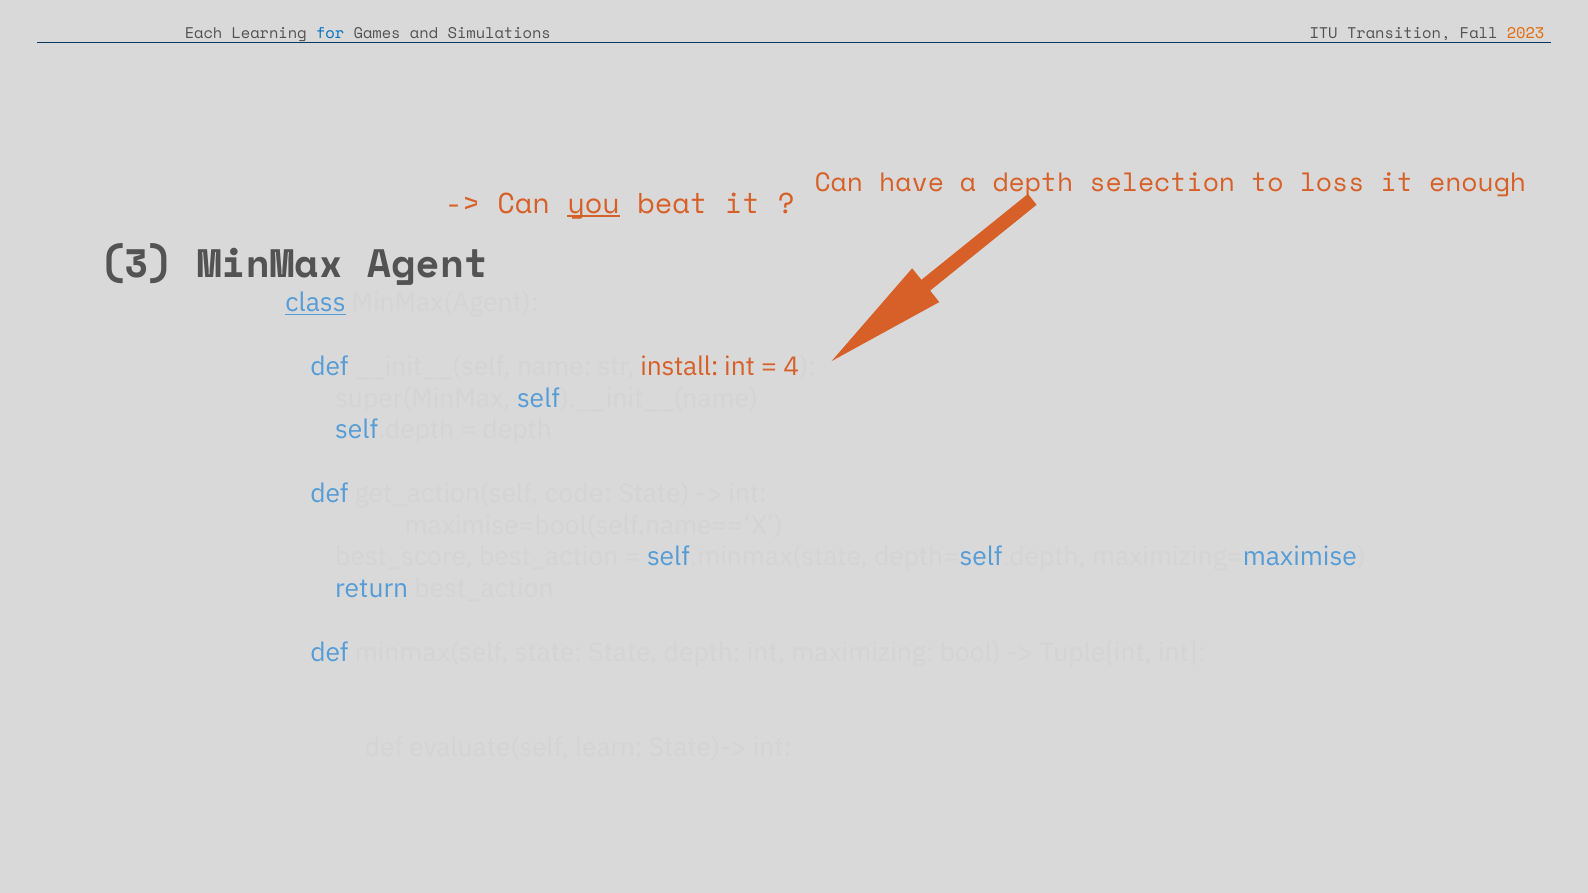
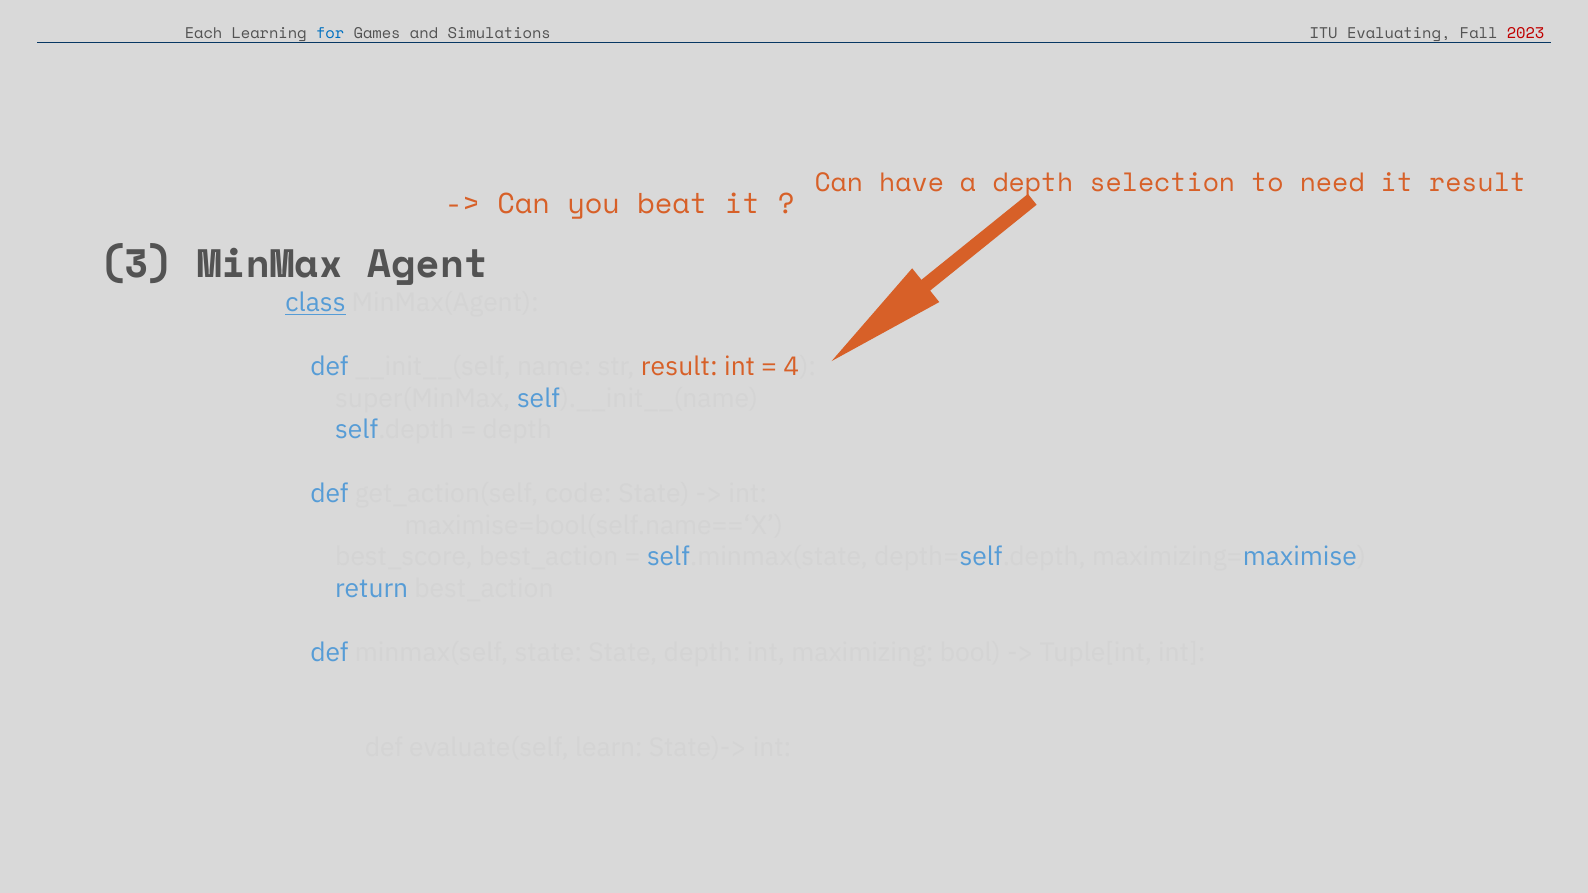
Transition: Transition -> Evaluating (1399, 33)
2023 colour: orange -> red (1526, 33)
loss: loss -> need (1332, 183)
it enough: enough -> result (1478, 183)
you underline: present -> none (594, 204)
str install: install -> result (679, 367)
